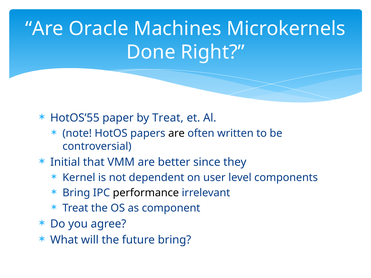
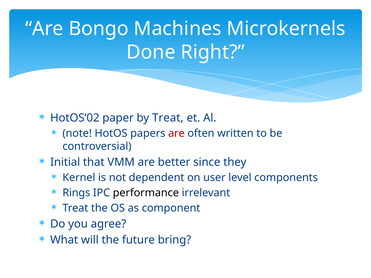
Oracle: Oracle -> Bongo (99, 29)
HotOS’55: HotOS’55 -> HotOS’02 (75, 118)
are colour: black -> red (176, 134)
Bring: Bring -> Rings (76, 193)
